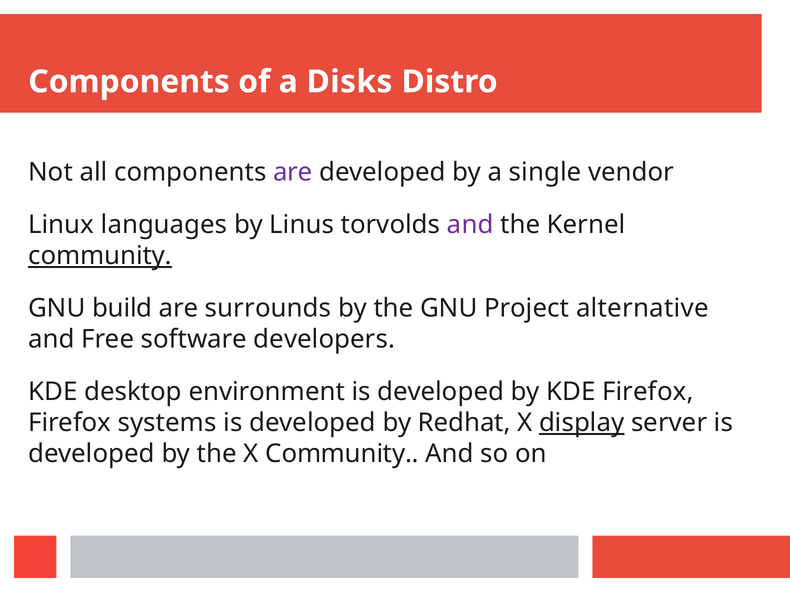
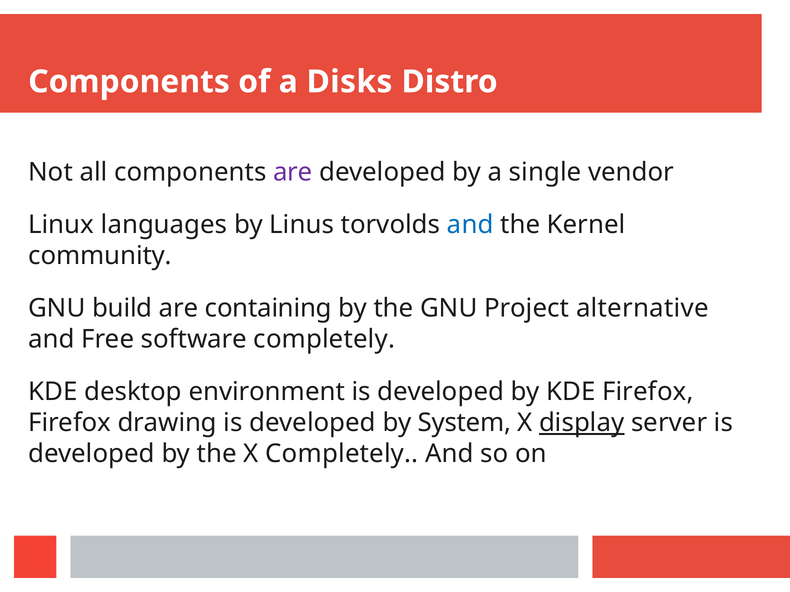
and colour: purple -> blue (470, 225)
community underline: present -> none (100, 256)
surrounds: surrounds -> containing (268, 309)
software developers: developers -> completely (324, 340)
systems: systems -> drawing (167, 423)
Redhat: Redhat -> System (464, 423)
X Community: Community -> Completely (342, 454)
